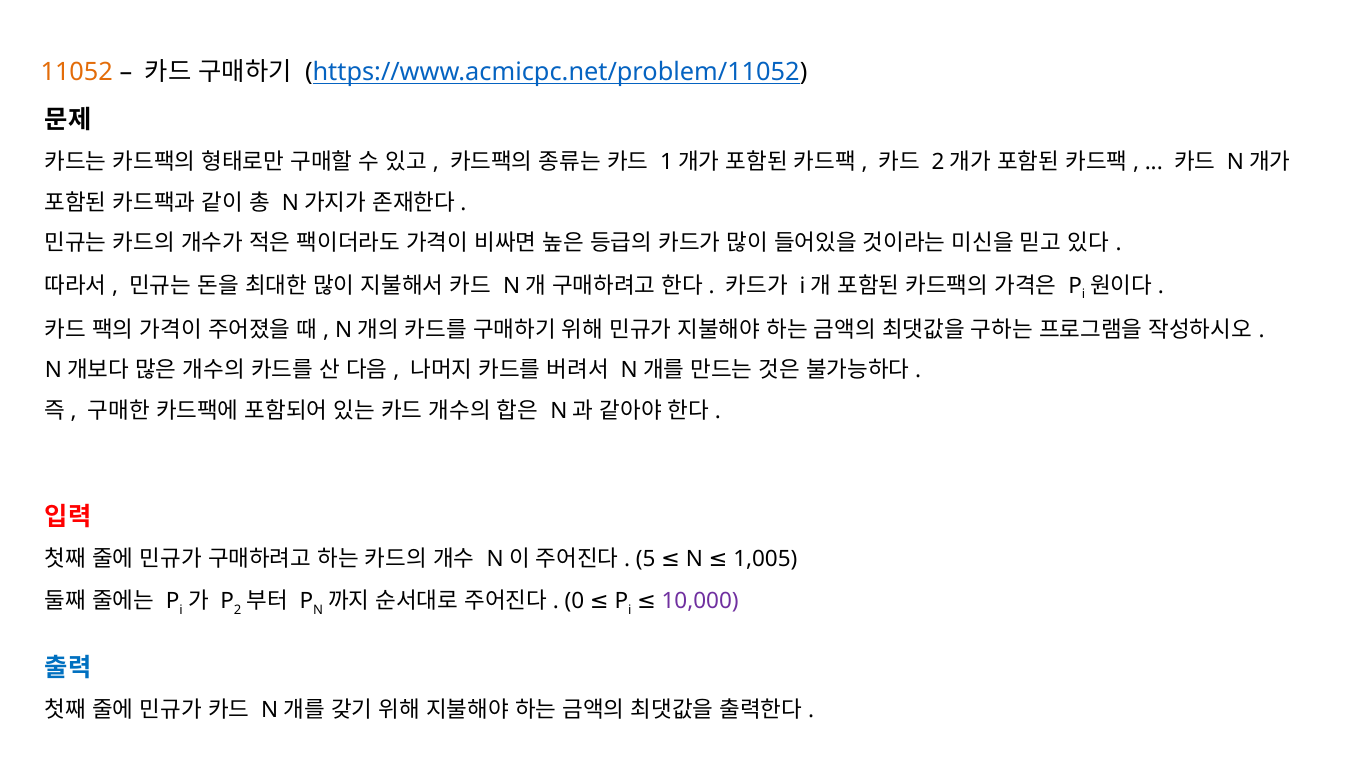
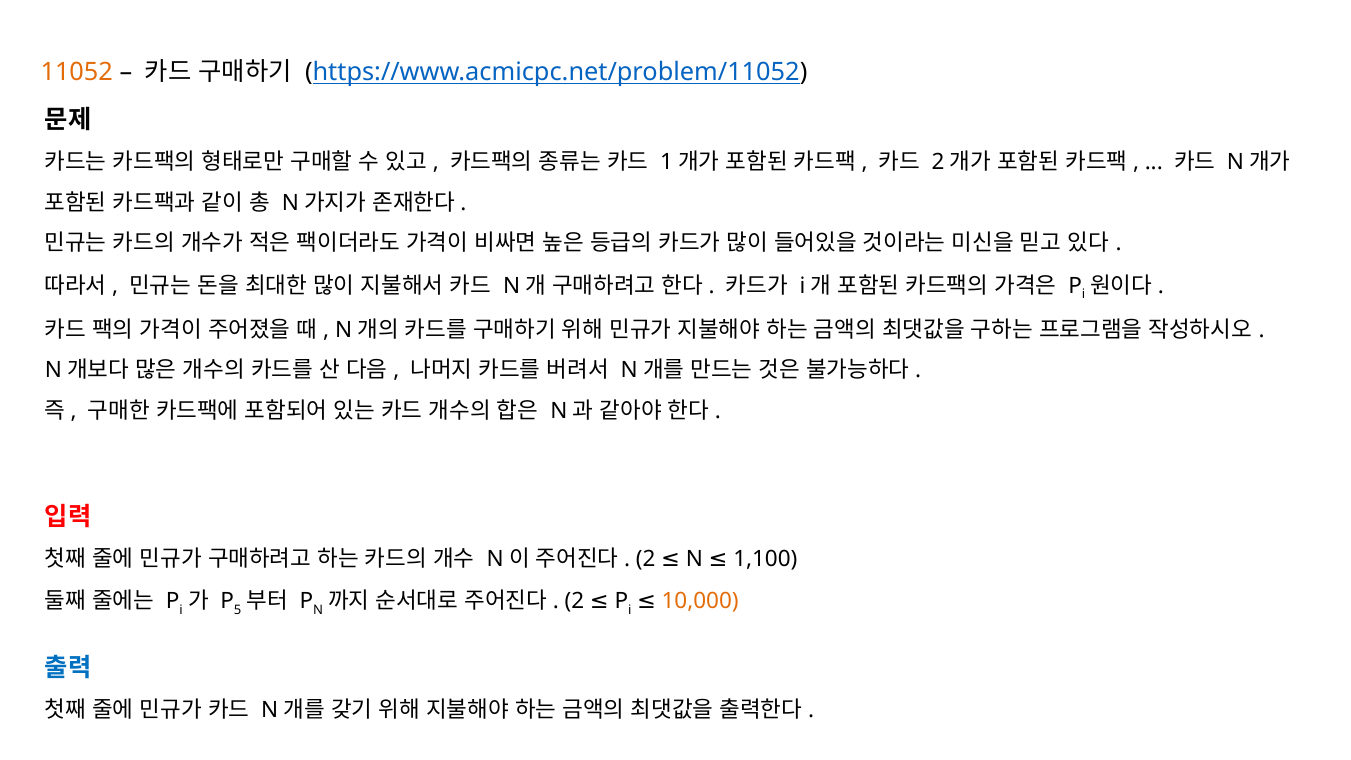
5: 5 -> 2 (646, 559)
1,005: 1,005 -> 1,100 (765, 559)
2: 2 -> 5 (238, 610)
0: 0 -> 2 (574, 601)
10,000 colour: purple -> orange (700, 601)
